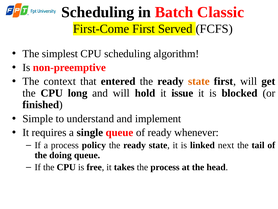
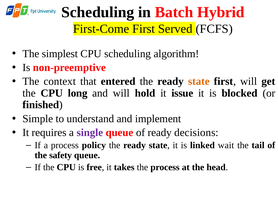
Classic: Classic -> Hybrid (221, 12)
single colour: black -> purple (90, 132)
whenever: whenever -> decisions (196, 132)
next: next -> wait (226, 145)
doing: doing -> safety (61, 155)
